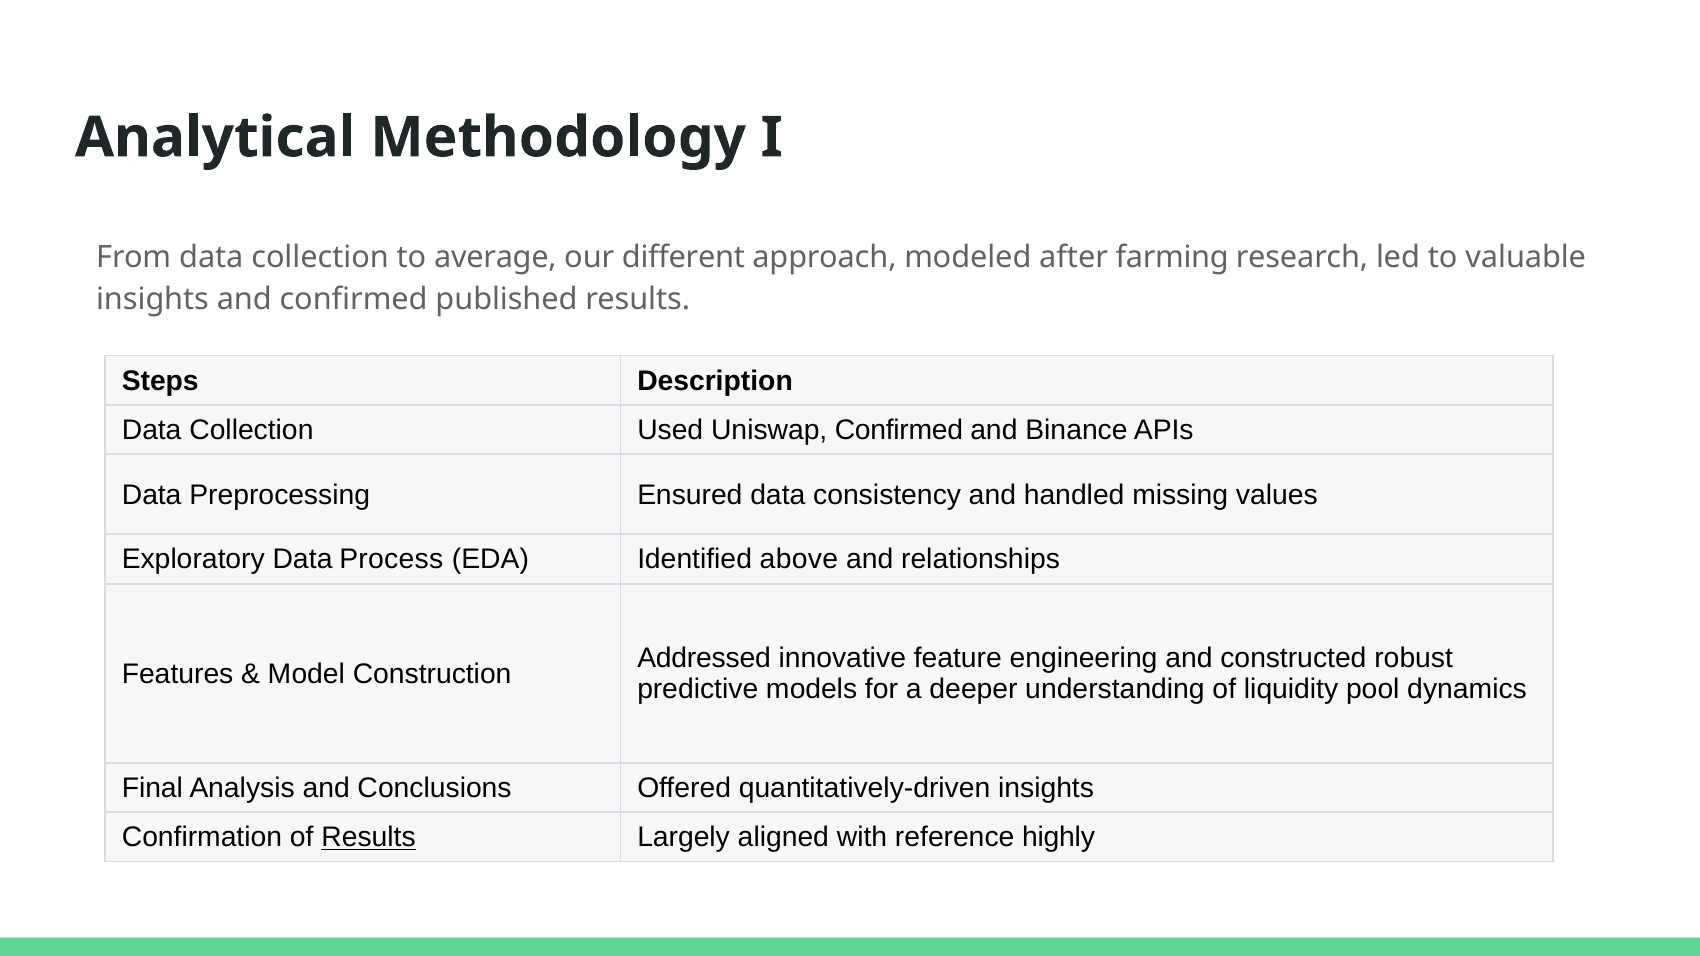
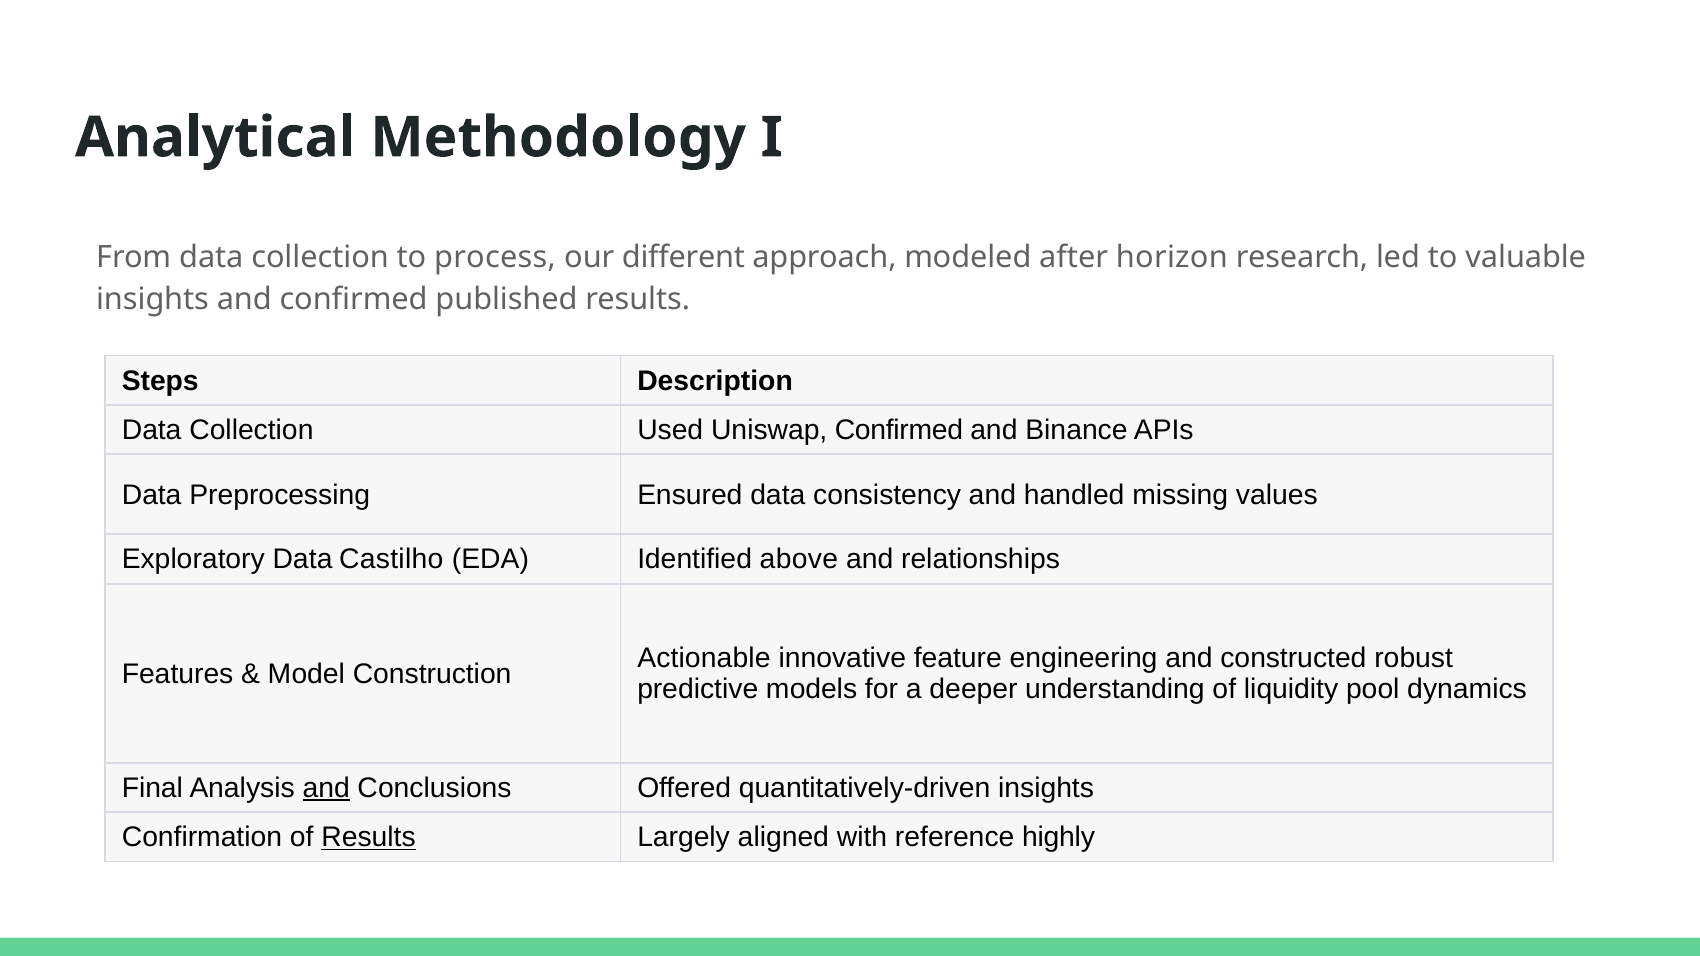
average: average -> process (495, 257)
farming: farming -> horizon (1172, 257)
Process: Process -> Castilho (391, 560)
Addressed: Addressed -> Actionable (704, 658)
and underline: none -> present (326, 788)
